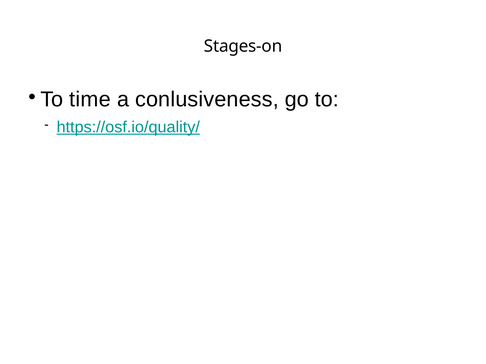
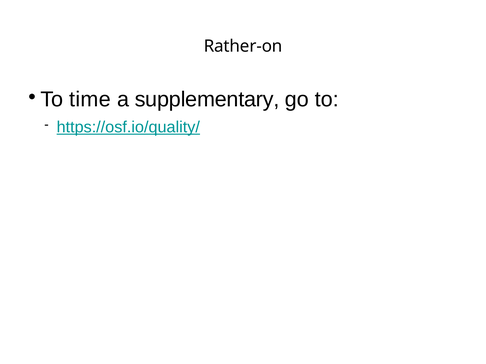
Stages-on: Stages-on -> Rather-on (243, 46)
conlusiveness: conlusiveness -> supplementary (207, 100)
